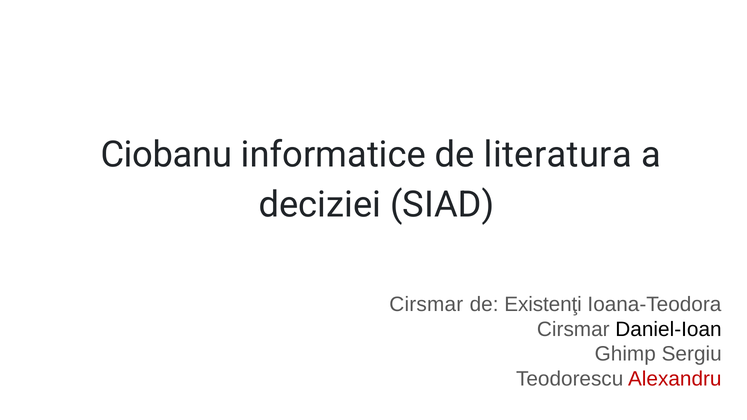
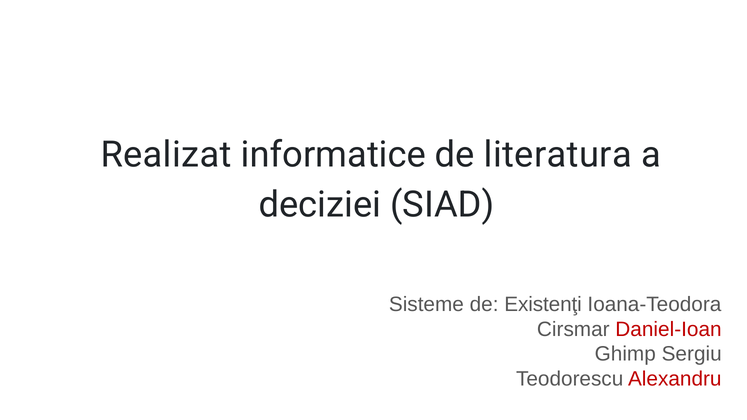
Ciobanu: Ciobanu -> Realizat (166, 155)
Cirsmar: Cirsmar -> Sisteme (426, 304)
Daniel-Ioan colour: black -> red (669, 329)
